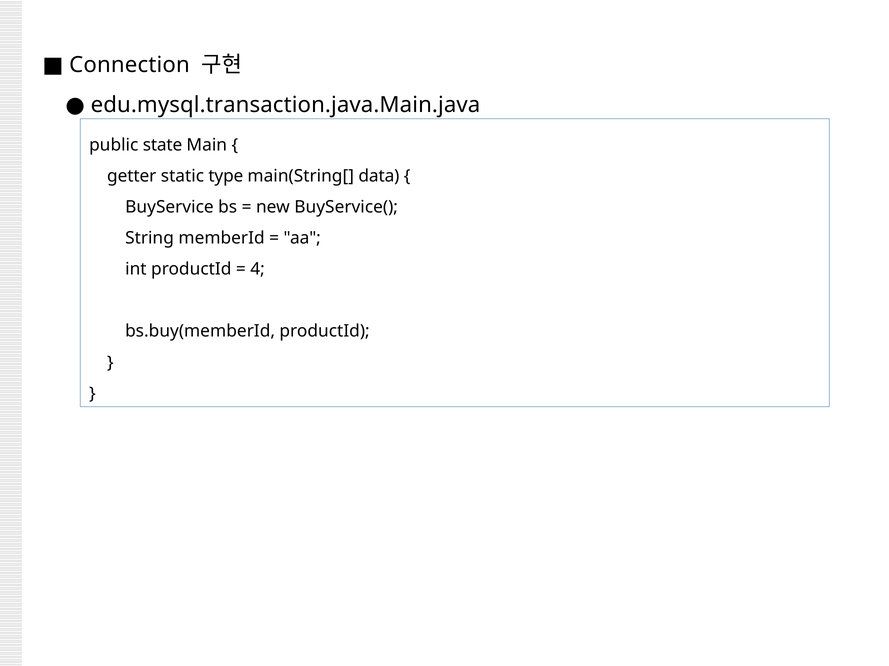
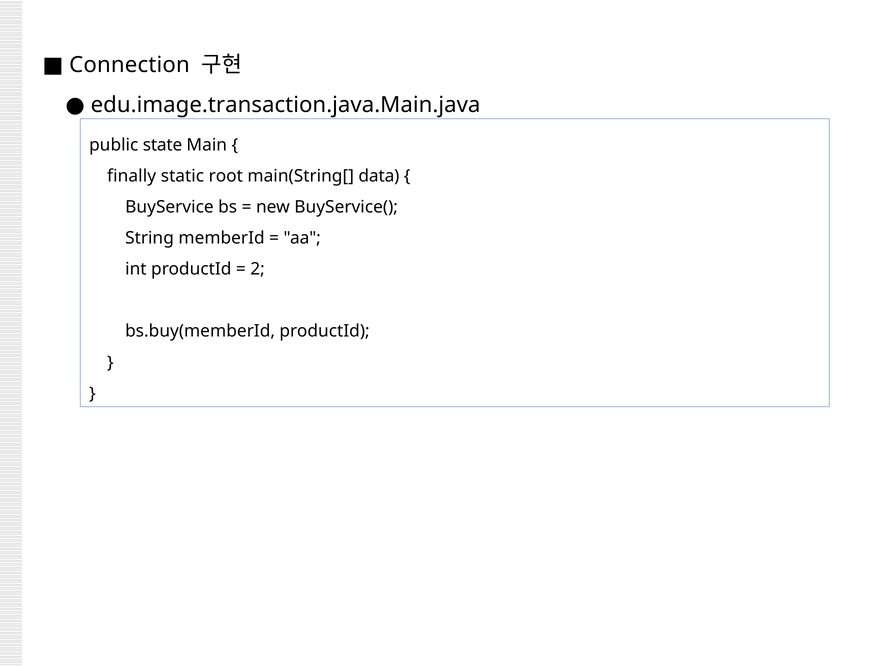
edu.mysql.transaction.java.Main.java: edu.mysql.transaction.java.Main.java -> edu.image.transaction.java.Main.java (286, 105)
getter: getter -> finally (132, 176)
type: type -> root (226, 176)
4: 4 -> 2 (258, 269)
